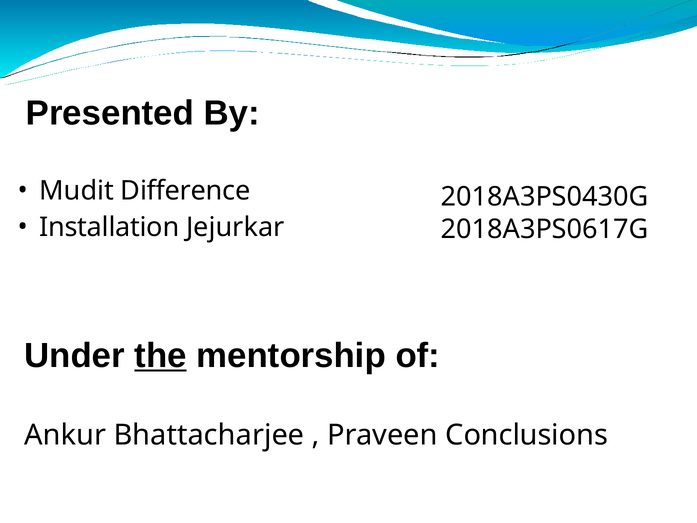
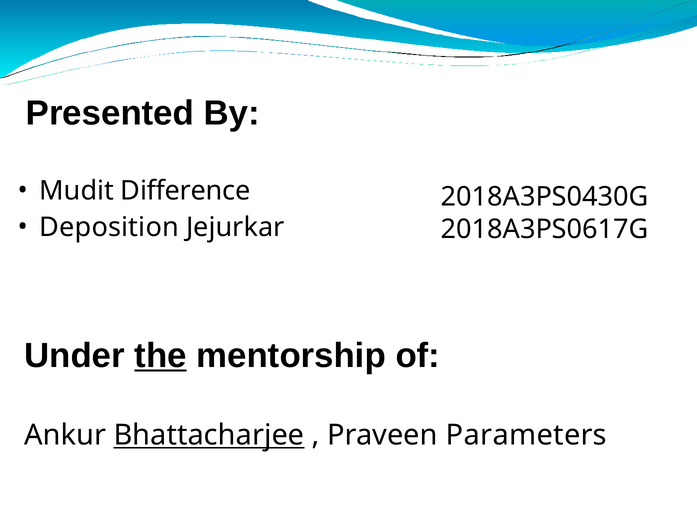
Installation: Installation -> Deposition (109, 227)
Bhattacharjee underline: none -> present (209, 435)
Conclusions: Conclusions -> Parameters (526, 435)
